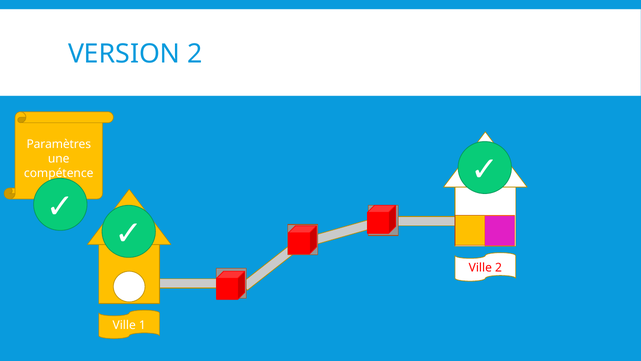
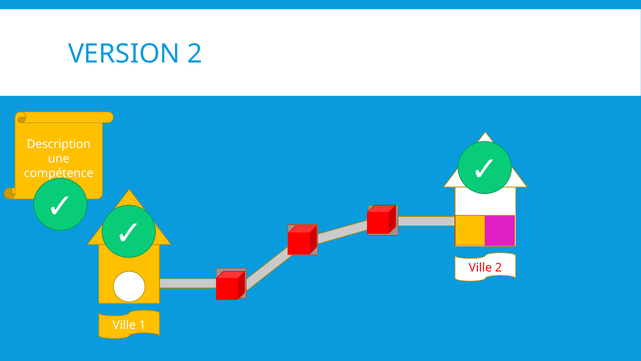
Paramètres: Paramètres -> Description (59, 144)
